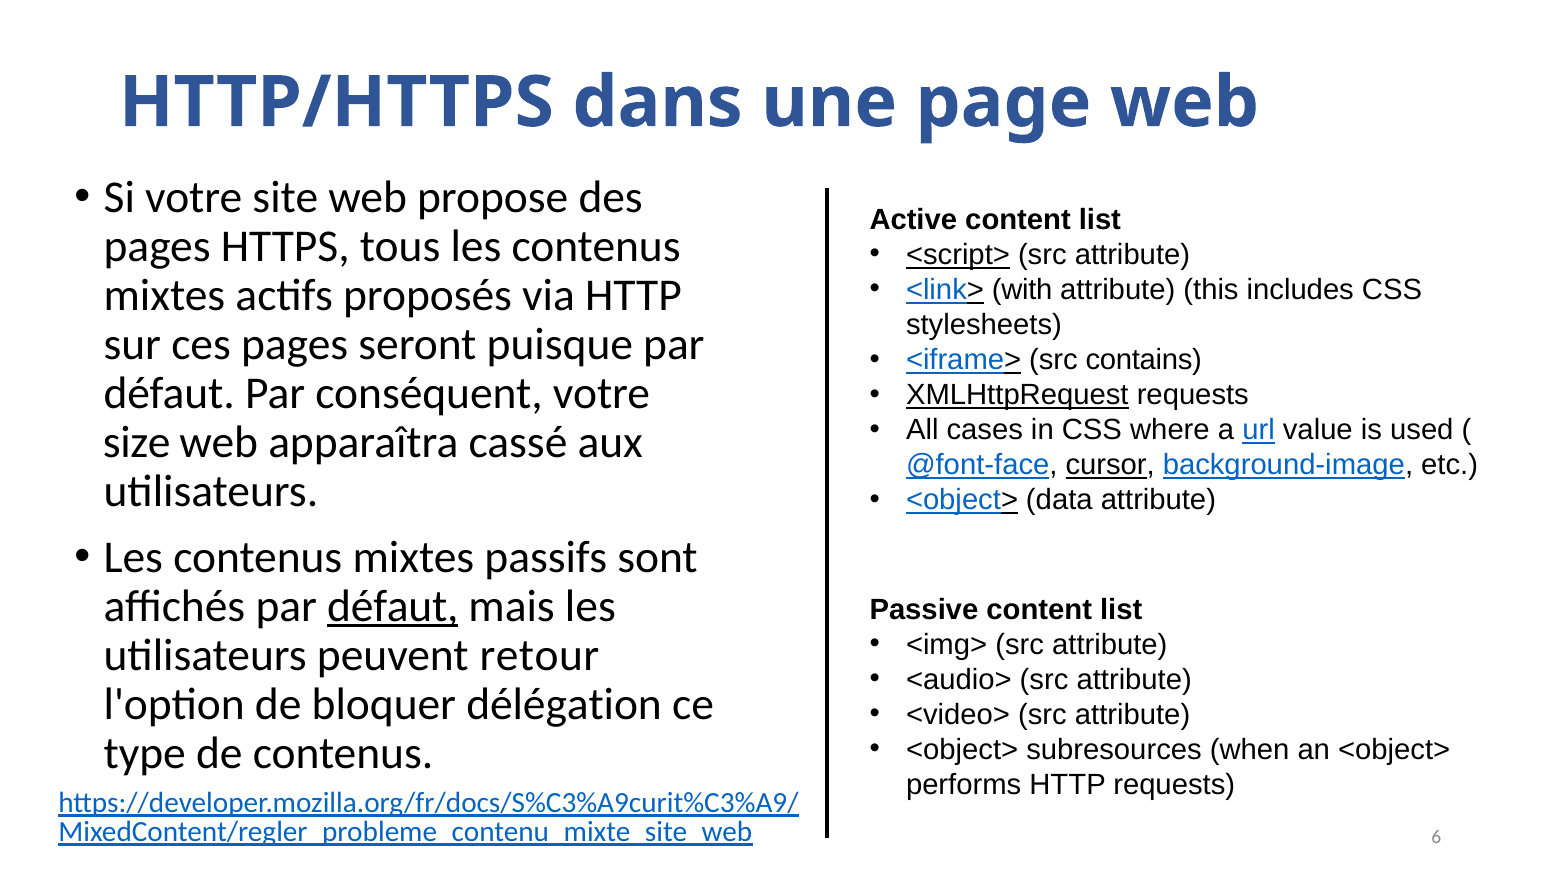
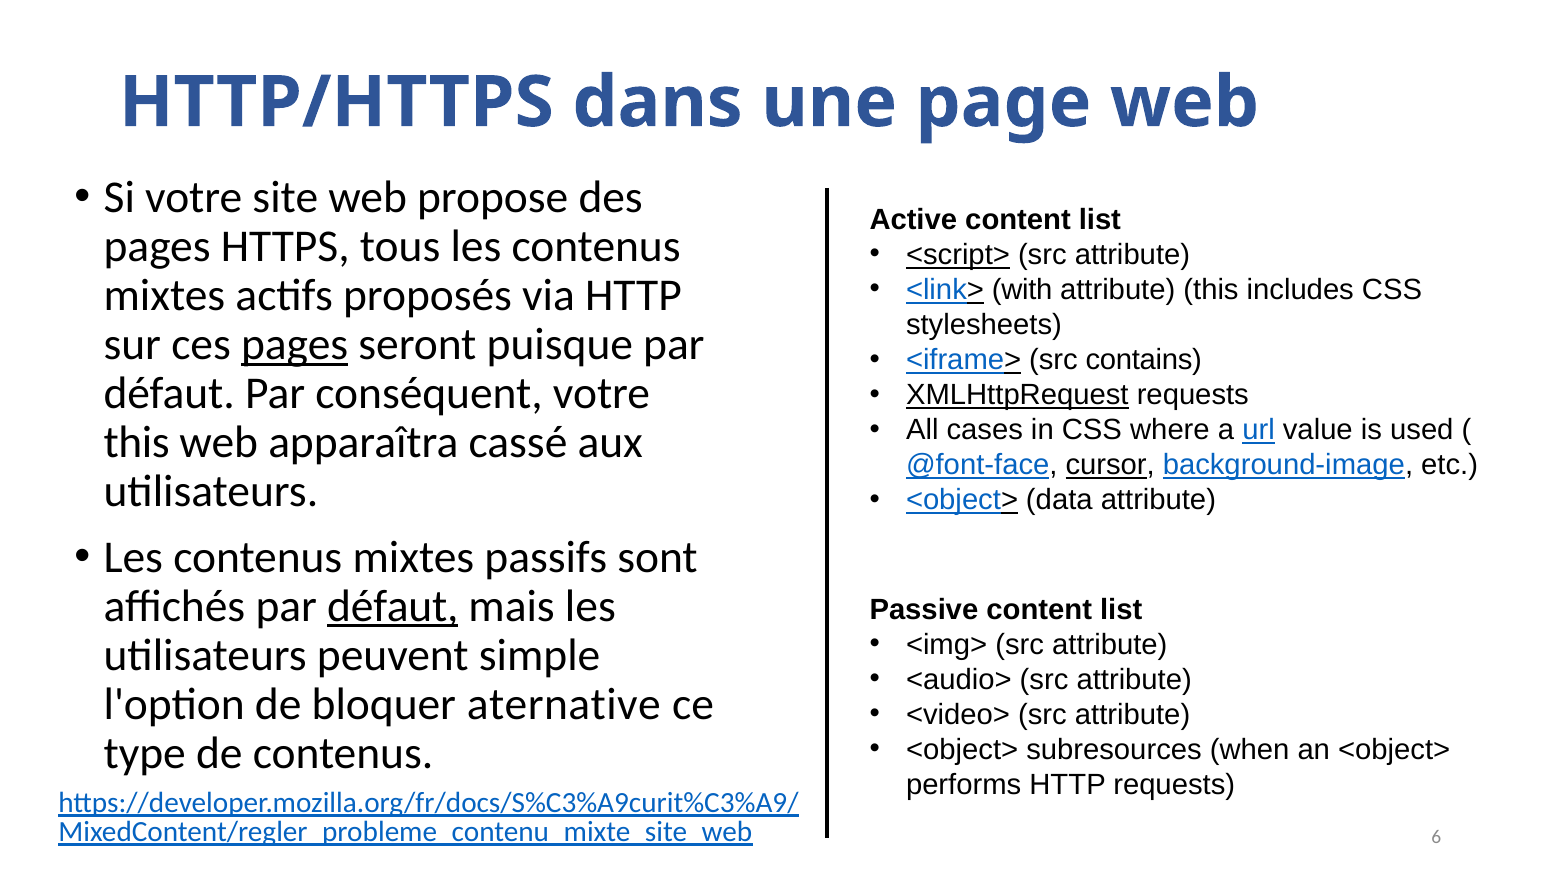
pages underline: none -> present (295, 345)
size: size -> this (137, 443)
retour: retour -> simple (540, 656)
délégation: délégation -> aternative (564, 705)
